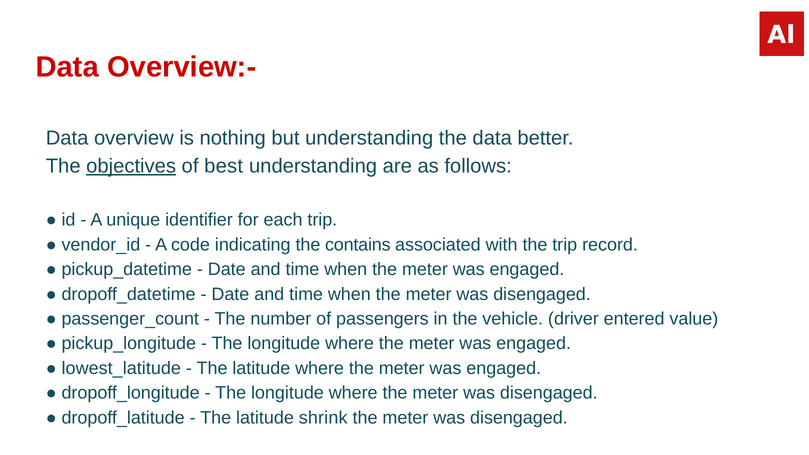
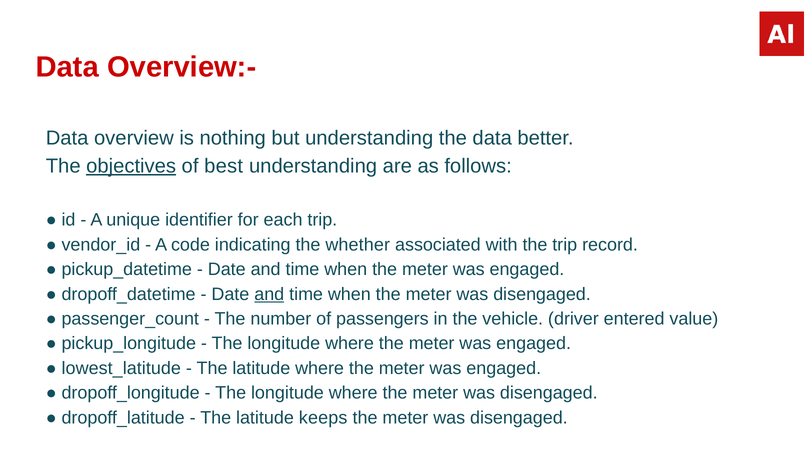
contains: contains -> whether (358, 245)
and underline: none -> present (269, 294)
shrink: shrink -> keeps (323, 418)
